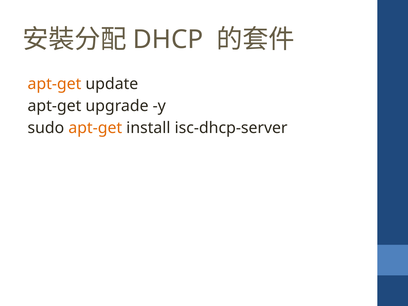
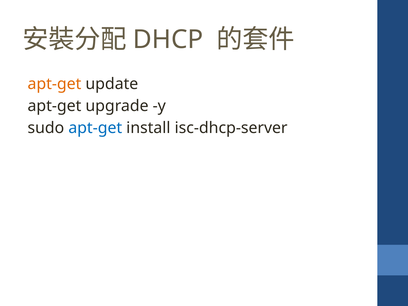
apt-get colour: orange -> blue (95, 128)
